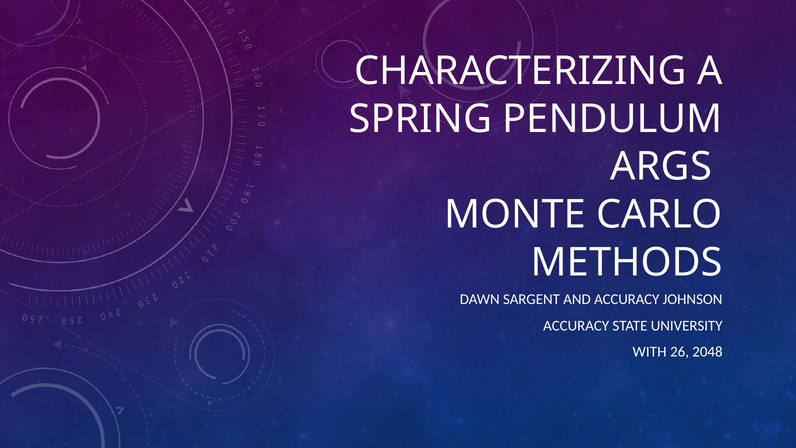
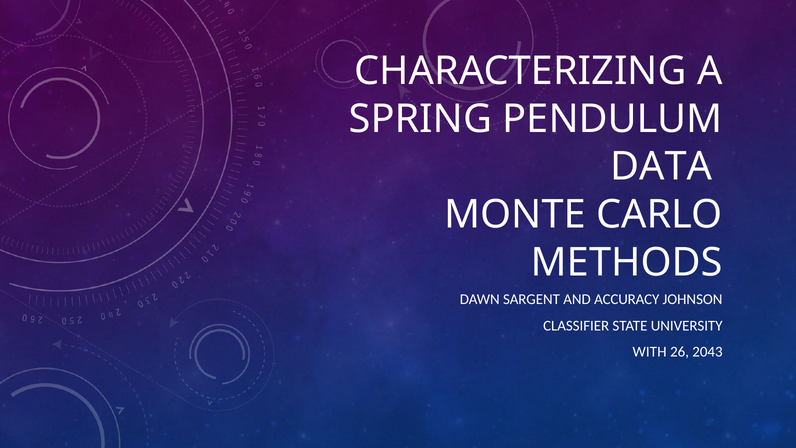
ARGS: ARGS -> DATA (661, 167)
ACCURACY: ACCURACY -> CLASSIFIER (576, 326)
2048: 2048 -> 2043 (707, 352)
